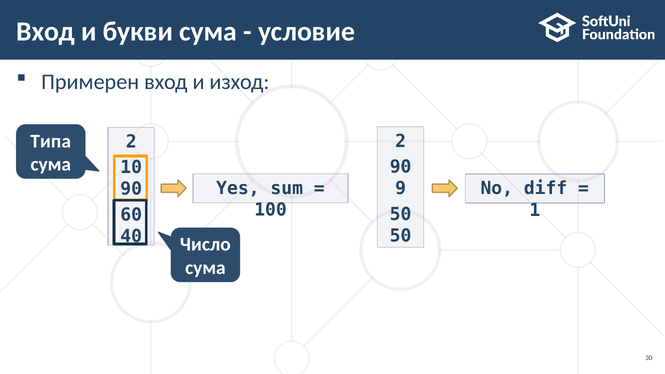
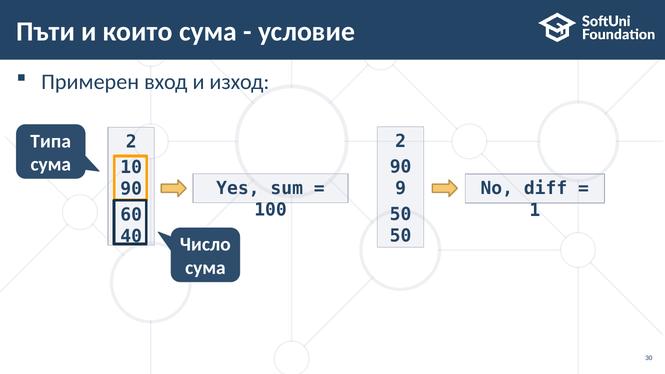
Вход: Вход -> Пъти (46, 32)
букви: букви -> които (138, 32)
